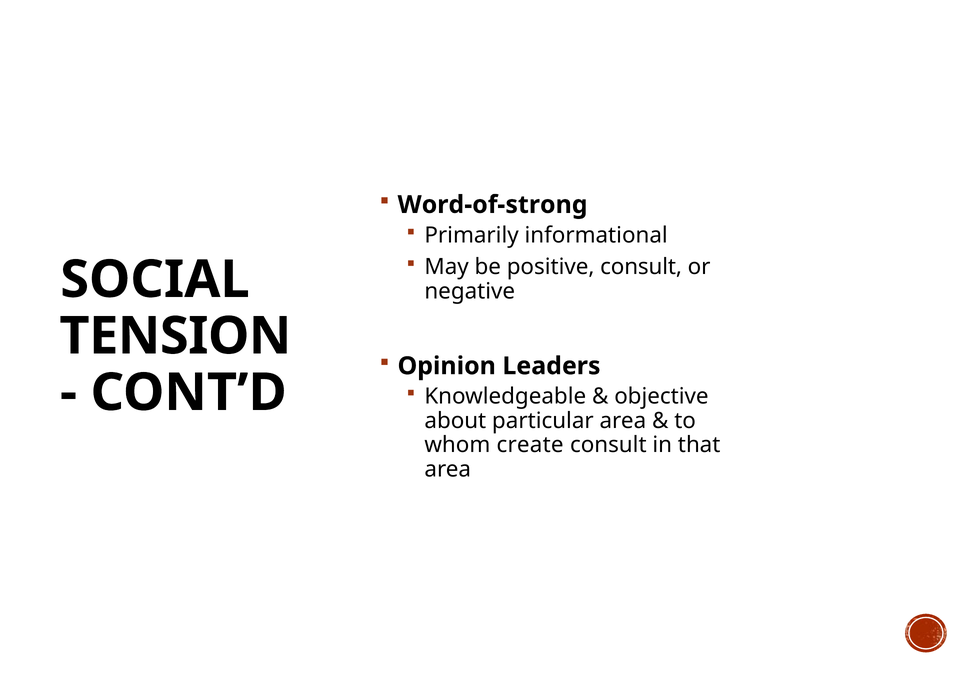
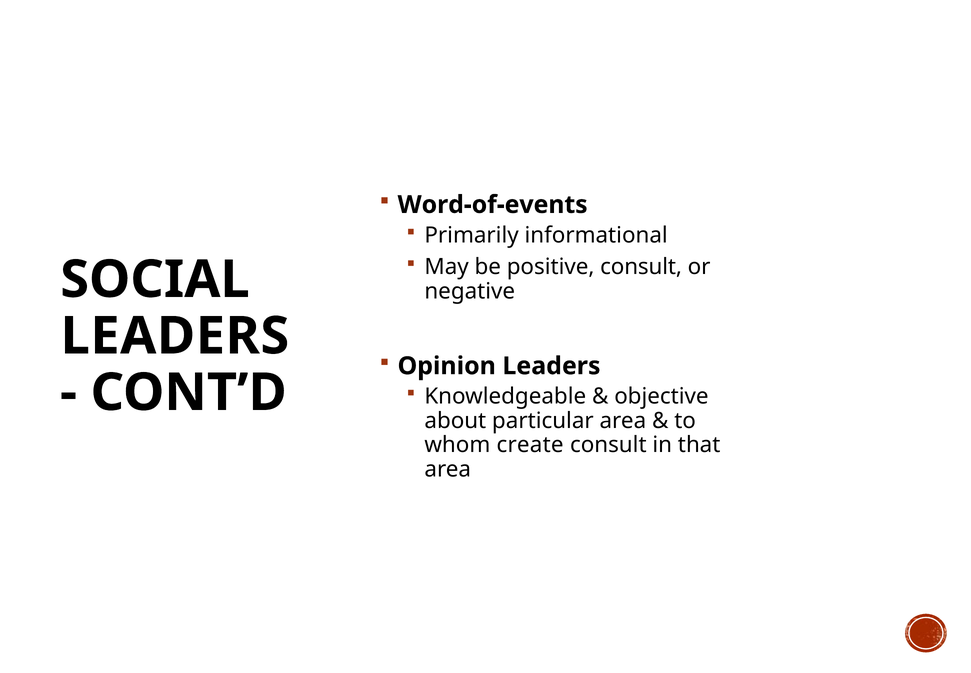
Word-of-strong: Word-of-strong -> Word-of-events (493, 205)
TENSION: TENSION -> LEADERS (175, 336)
